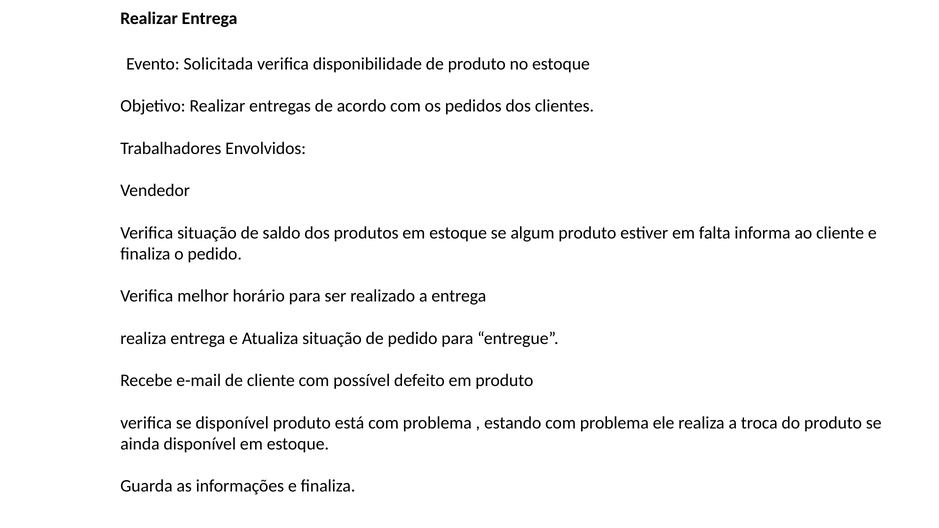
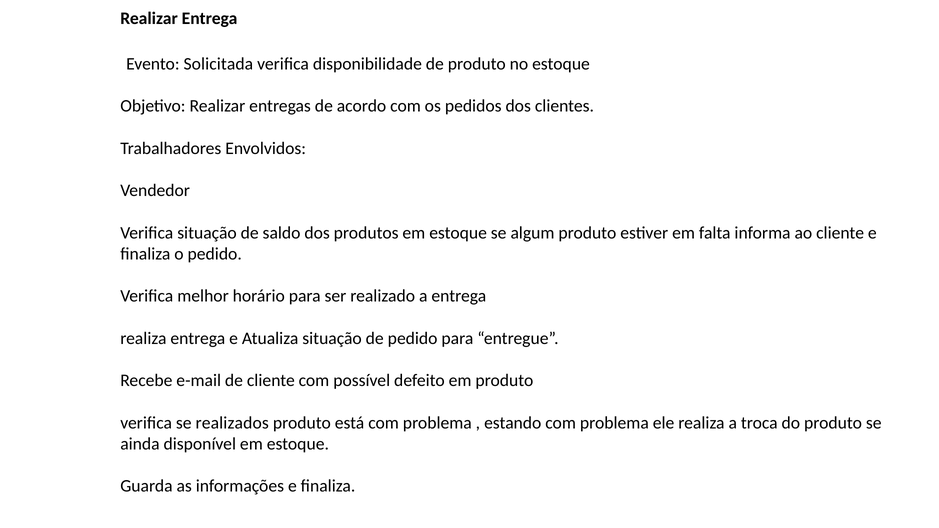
se disponível: disponível -> realizados (232, 423)
